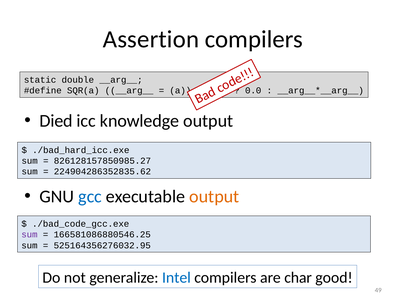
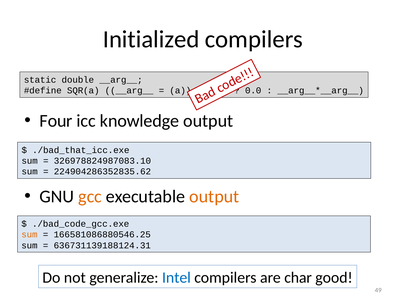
Assertion: Assertion -> Initialized (151, 39)
Died: Died -> Four (56, 121)
./bad_hard_icc.exe: ./bad_hard_icc.exe -> ./bad_that_icc.exe (81, 150)
826128157850985.27: 826128157850985.27 -> 326978824987083.10 (102, 161)
gcc colour: blue -> orange (90, 197)
sum colour: purple -> orange (29, 235)
525164356276032.95: 525164356276032.95 -> 636731139188124.31 (102, 246)
